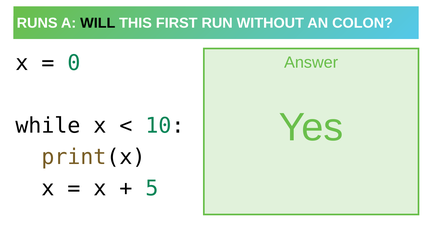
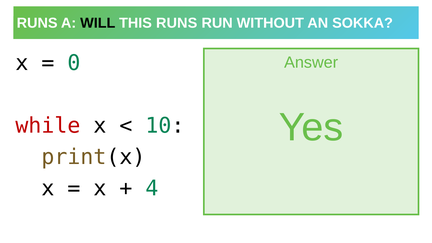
THIS FIRST: FIRST -> RUNS (177, 23)
COLON: COLON -> SOKKA (363, 23)
while colour: black -> red (48, 126)
5: 5 -> 4 (152, 188)
